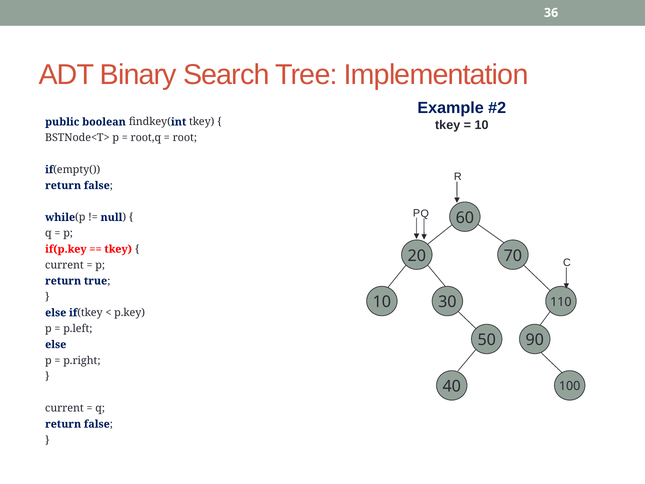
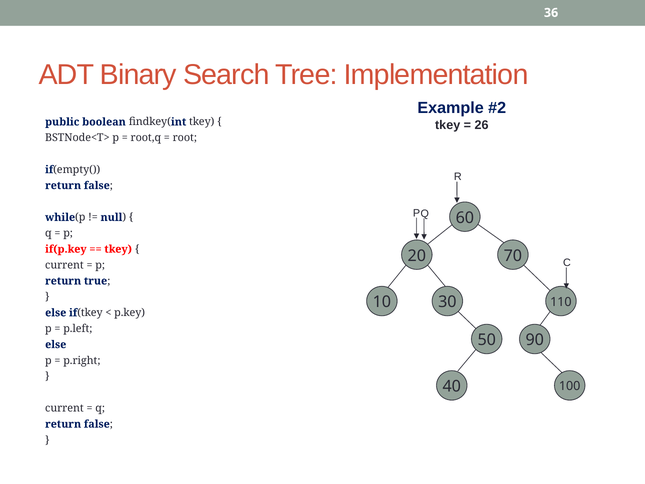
10: 10 -> 26 (482, 125)
